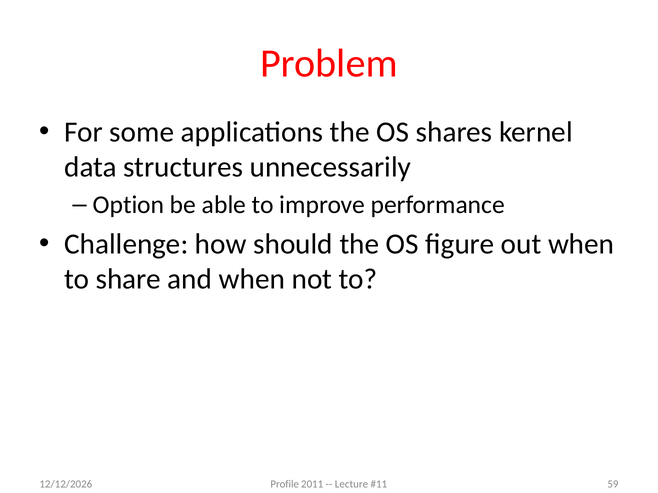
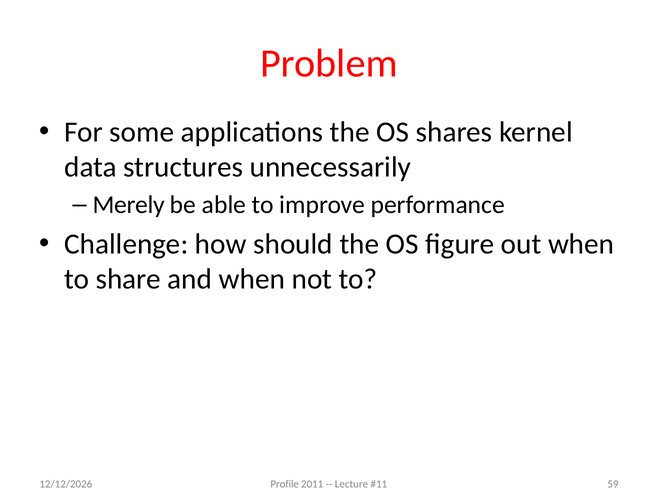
Option: Option -> Merely (129, 205)
